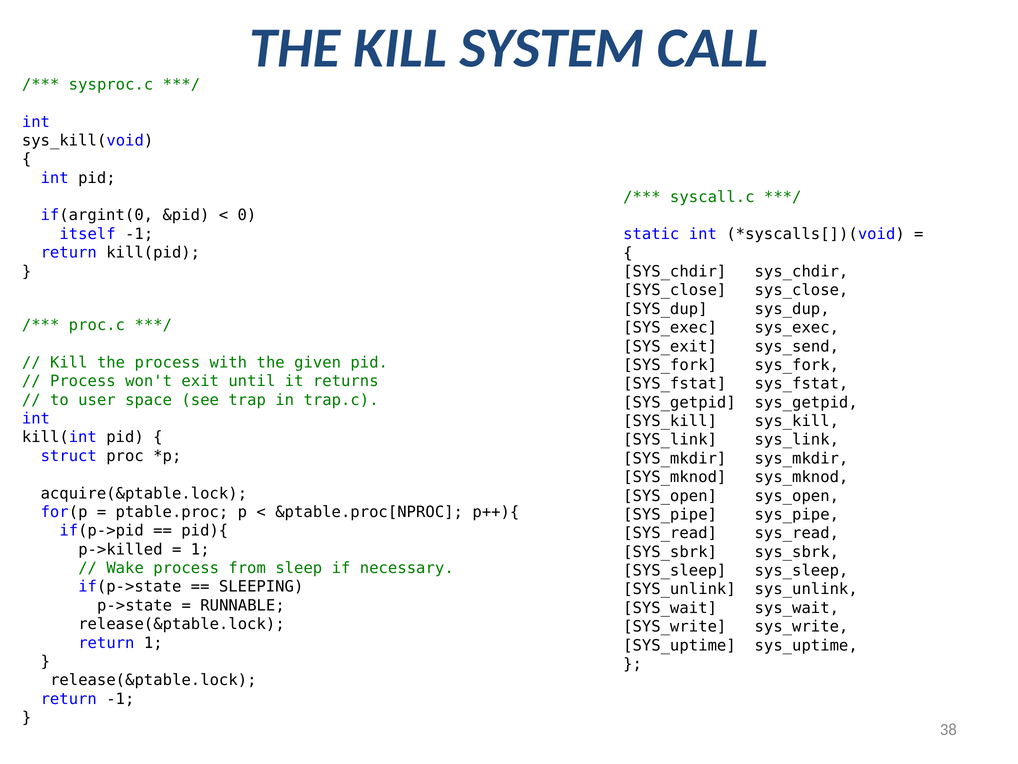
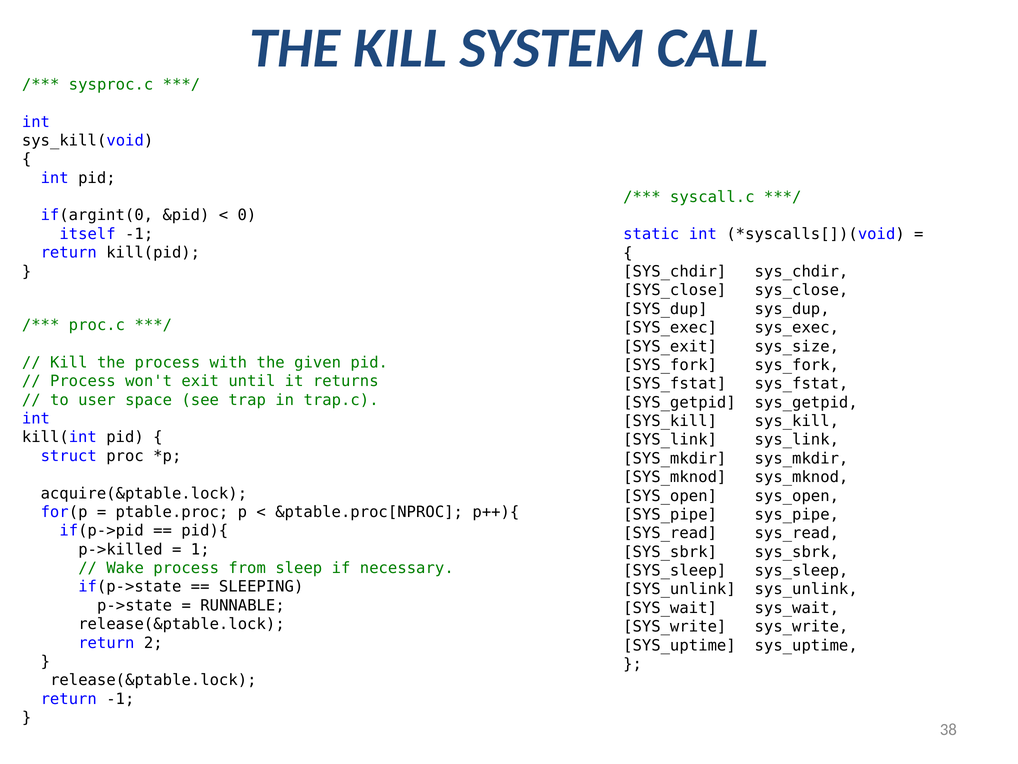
sys_send: sys_send -> sys_size (797, 346)
return 1: 1 -> 2 (153, 643)
